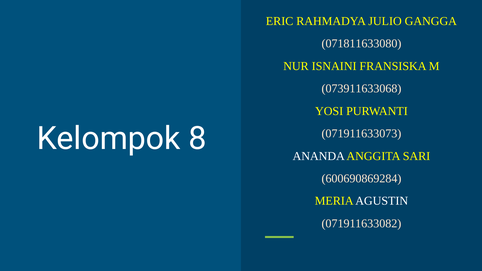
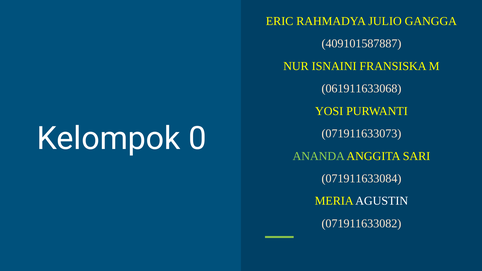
071811633080: 071811633080 -> 409101587887 (361, 44)
073911633068: 073911633068 -> 061911633068 (361, 89)
8: 8 -> 0 (197, 139)
ANANDA colour: white -> light green (319, 156)
600690869284: 600690869284 -> 071911633084 (361, 179)
